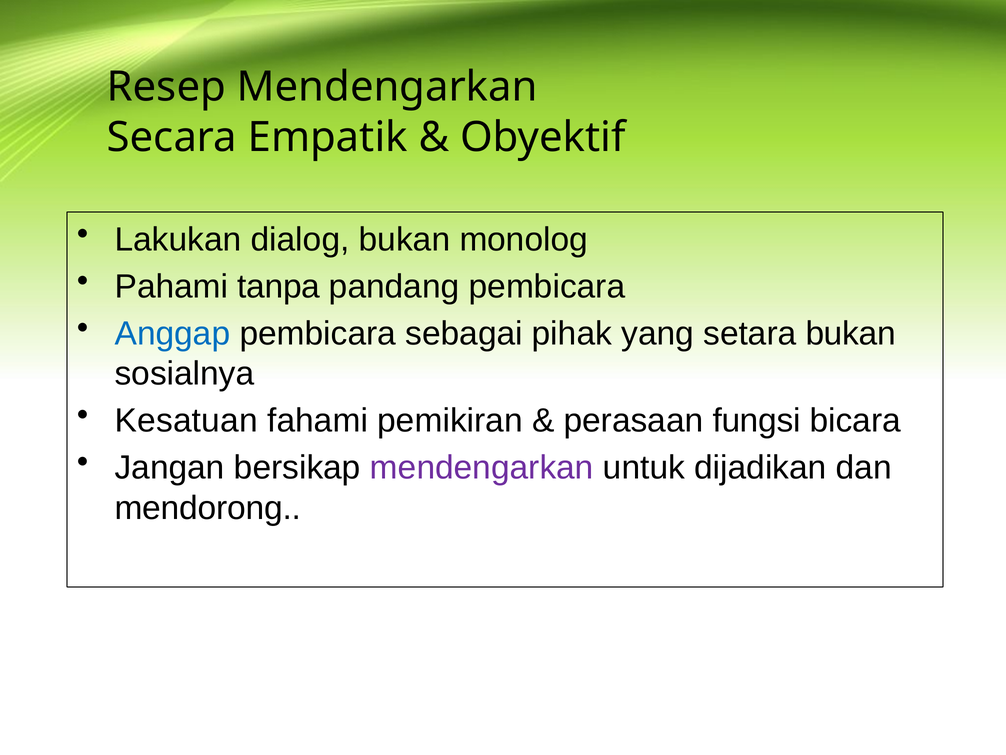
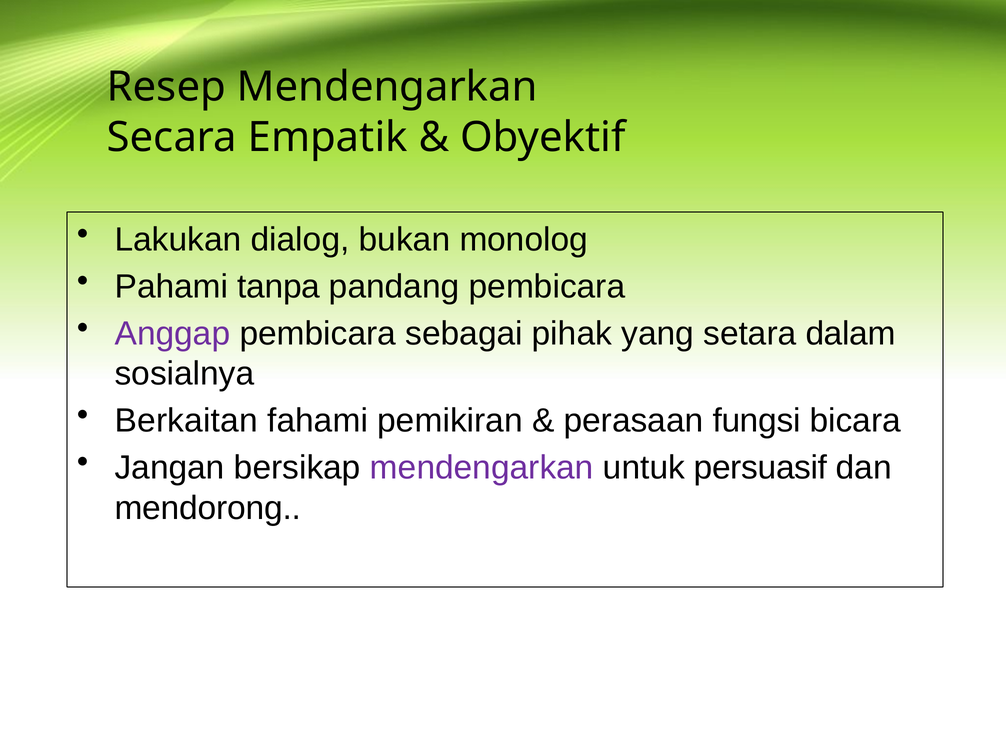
Anggap colour: blue -> purple (172, 333)
setara bukan: bukan -> dalam (851, 333)
Kesatuan: Kesatuan -> Berkaitan (186, 420)
dijadikan: dijadikan -> persuasif (761, 467)
